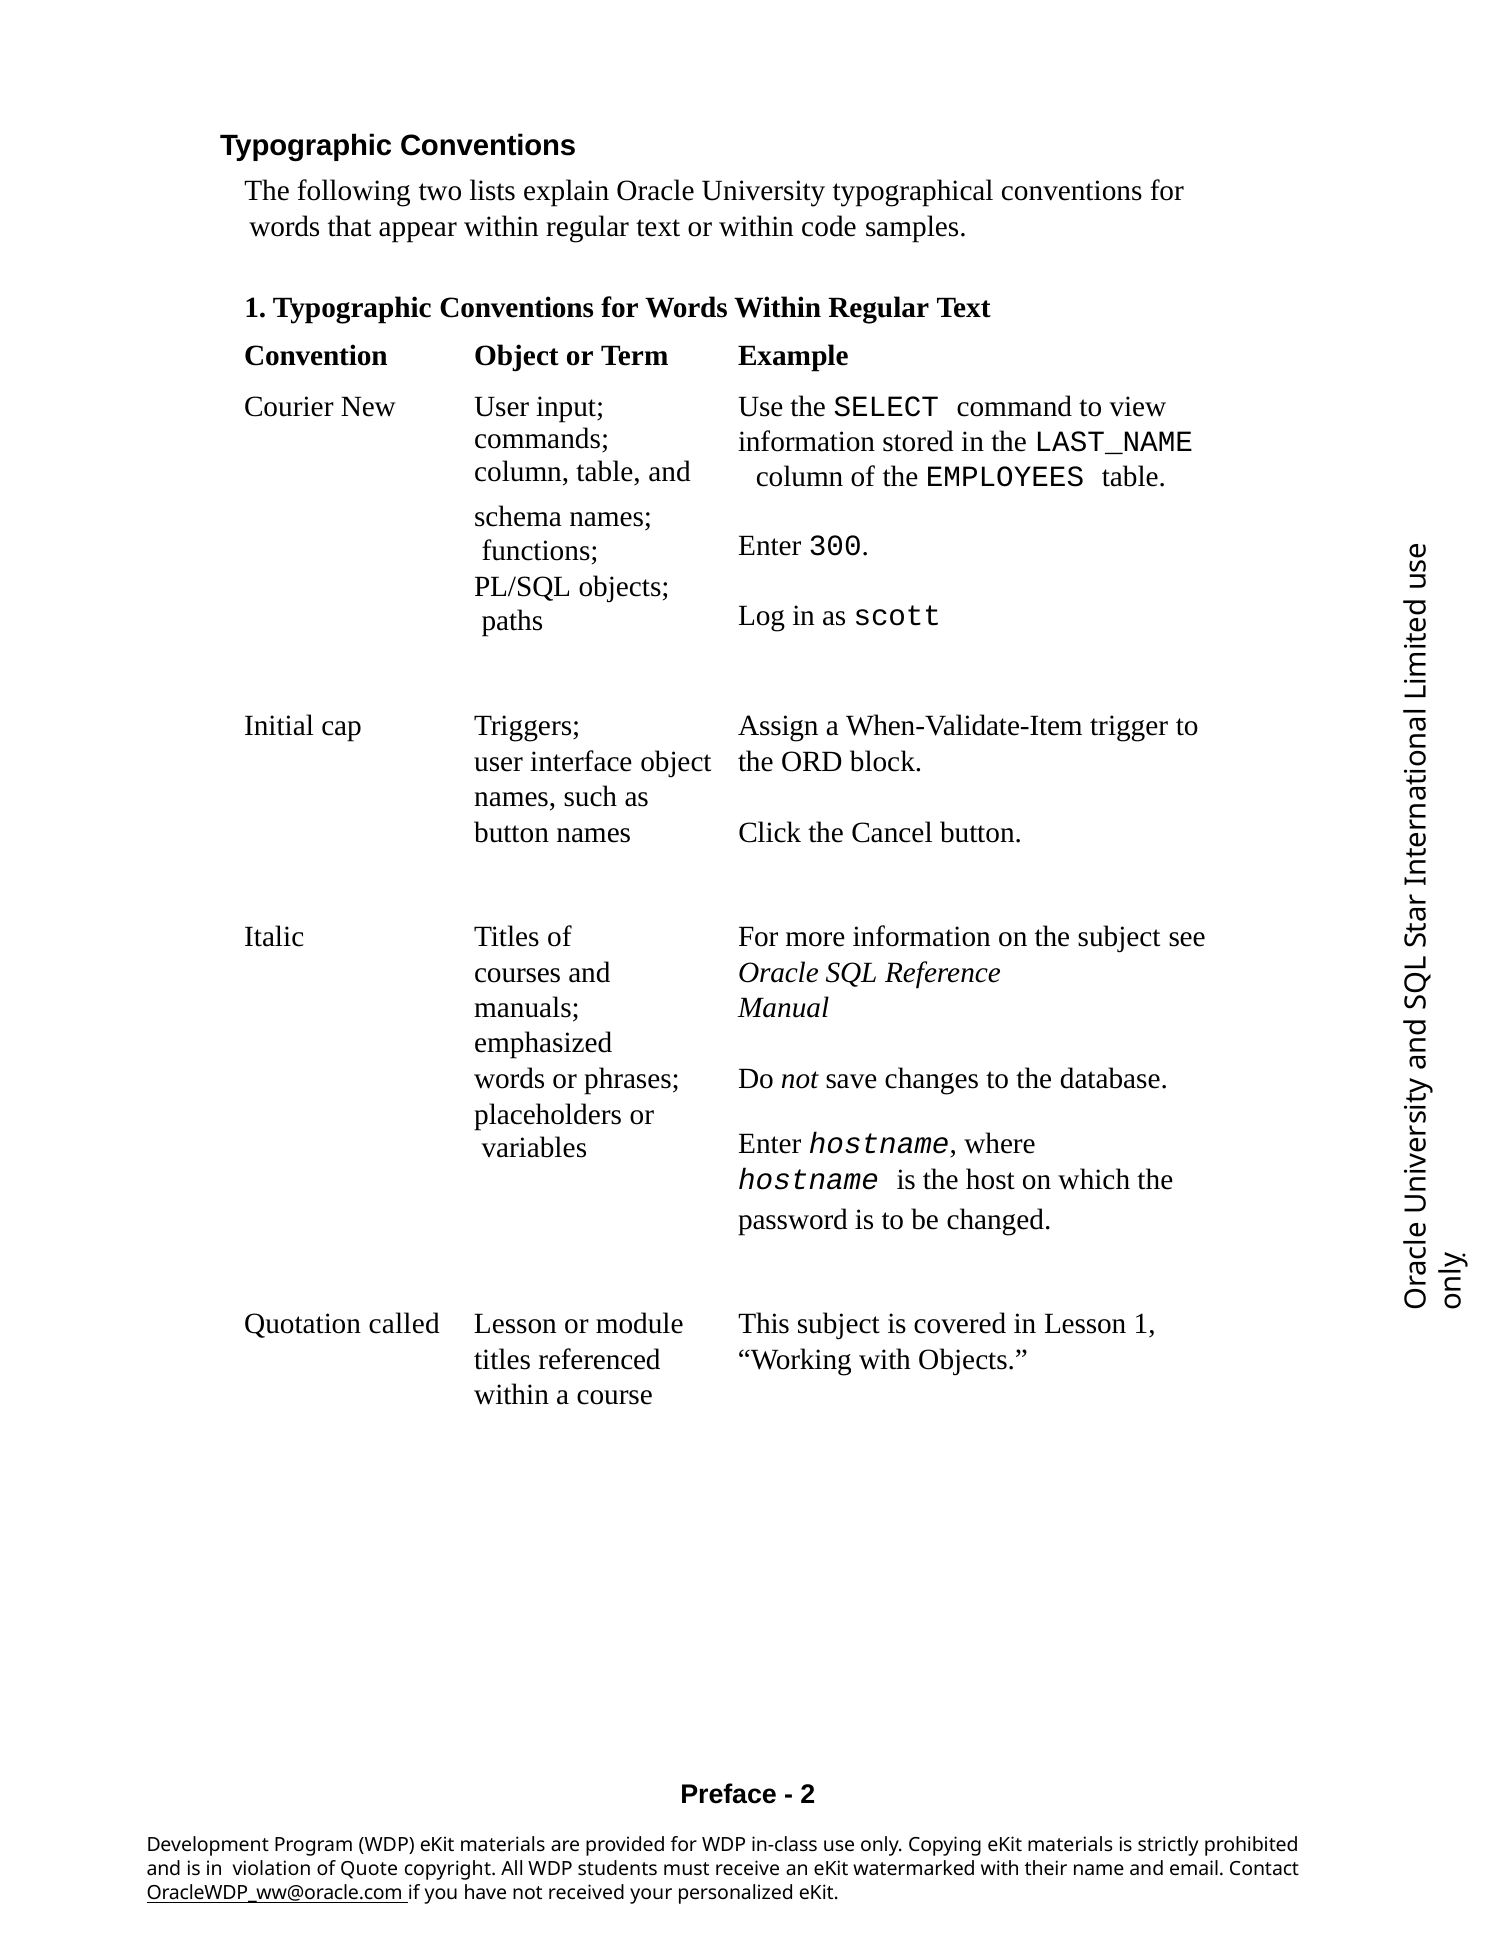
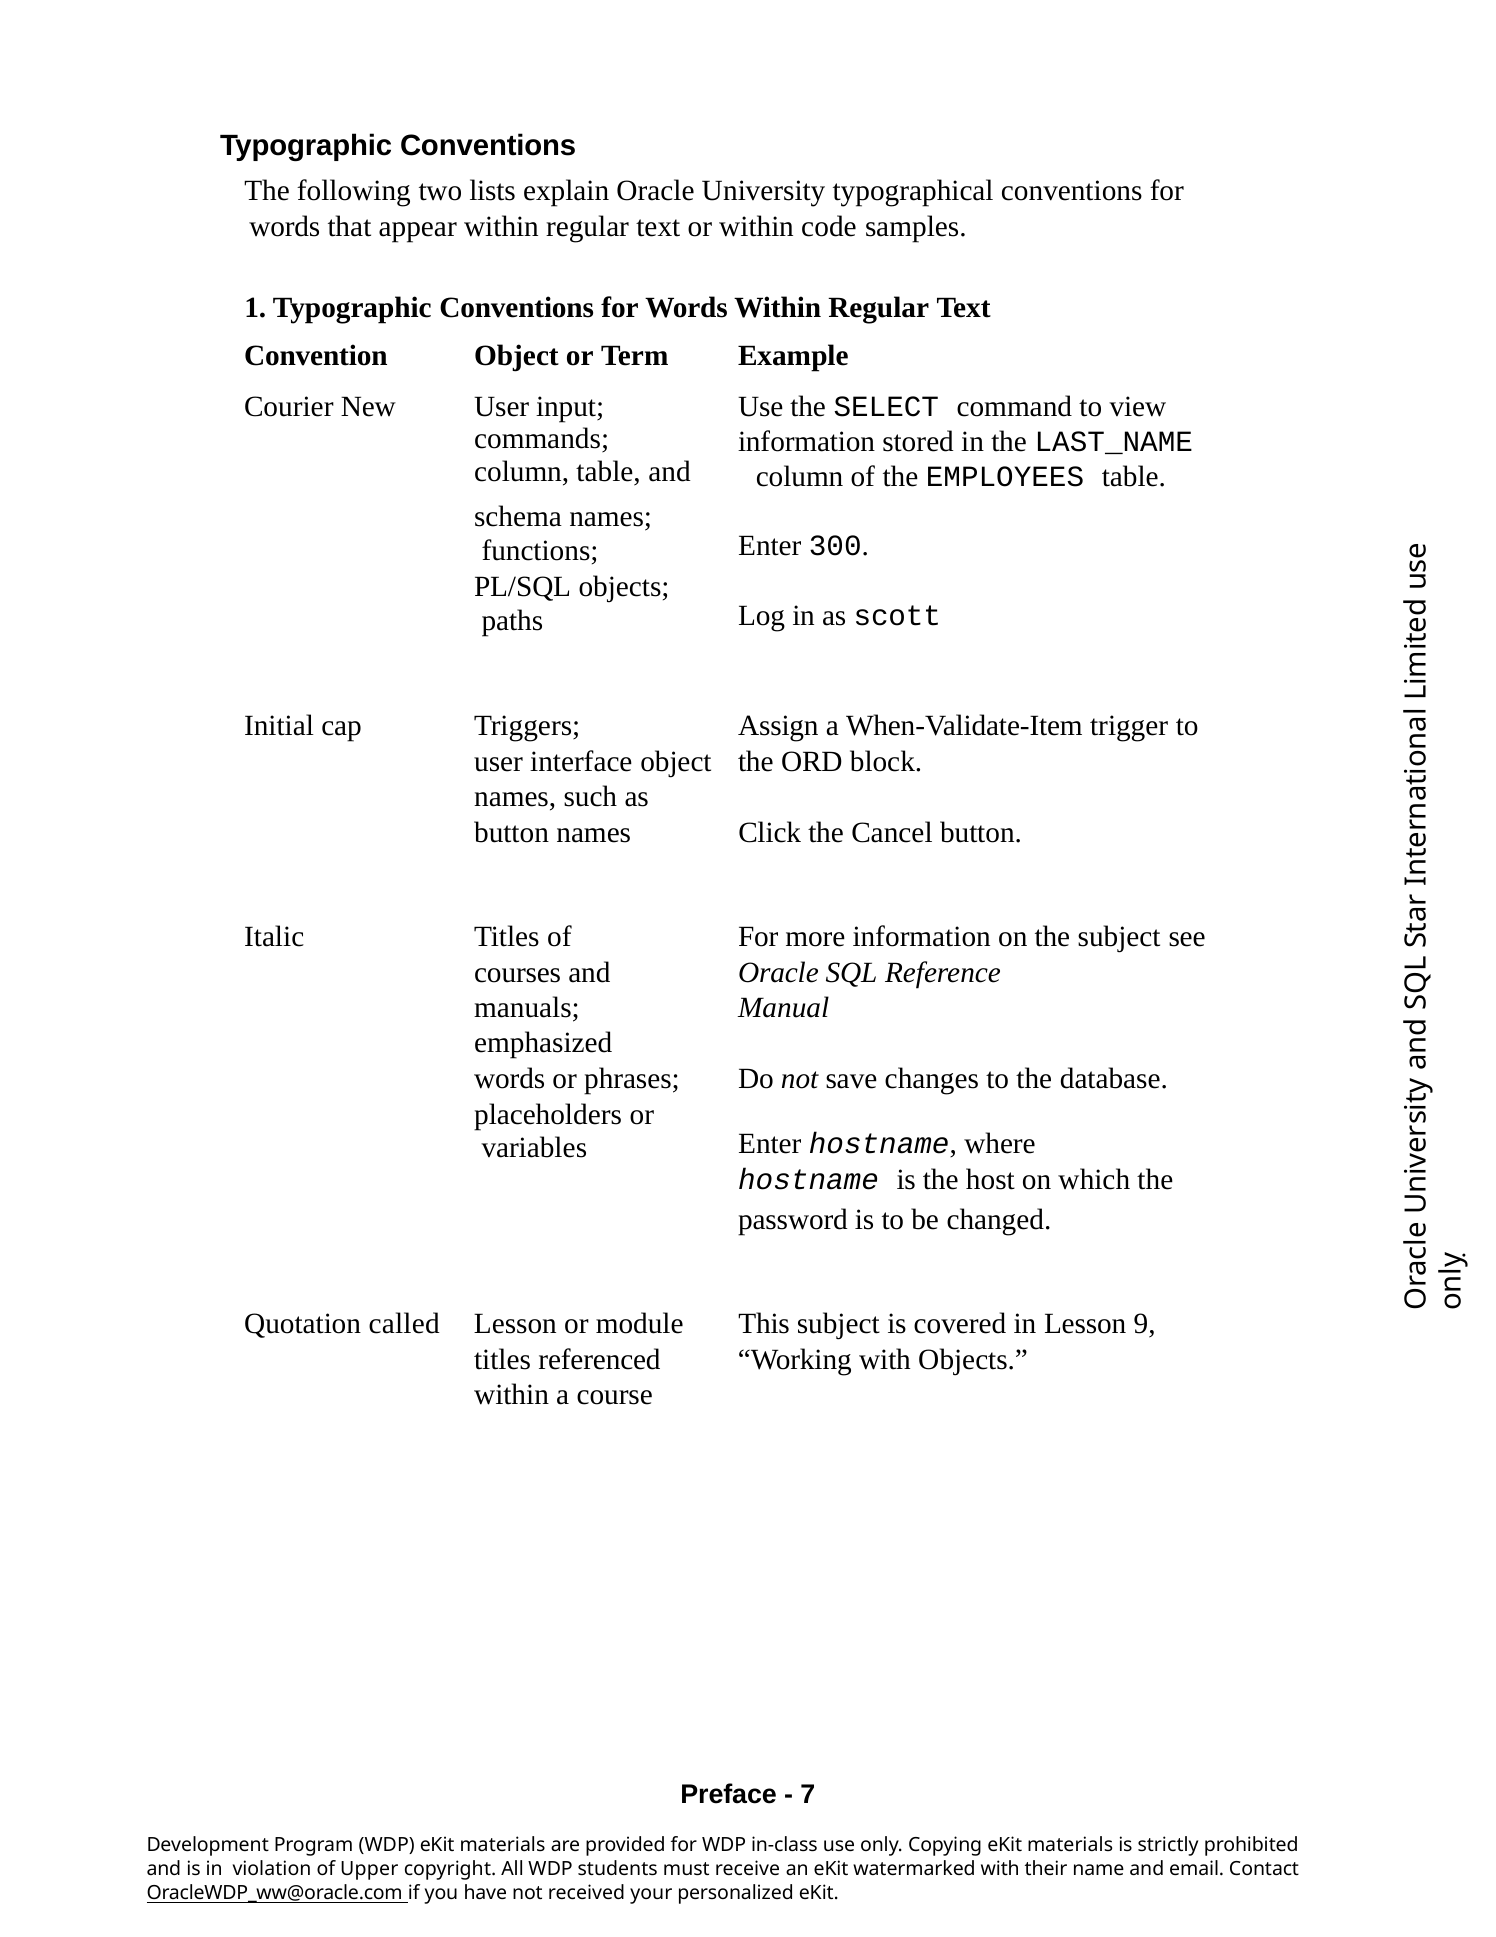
Lesson 1: 1 -> 9 (1145, 1323)
2: 2 -> 7 (808, 1794)
Quote: Quote -> Upper (369, 1868)
